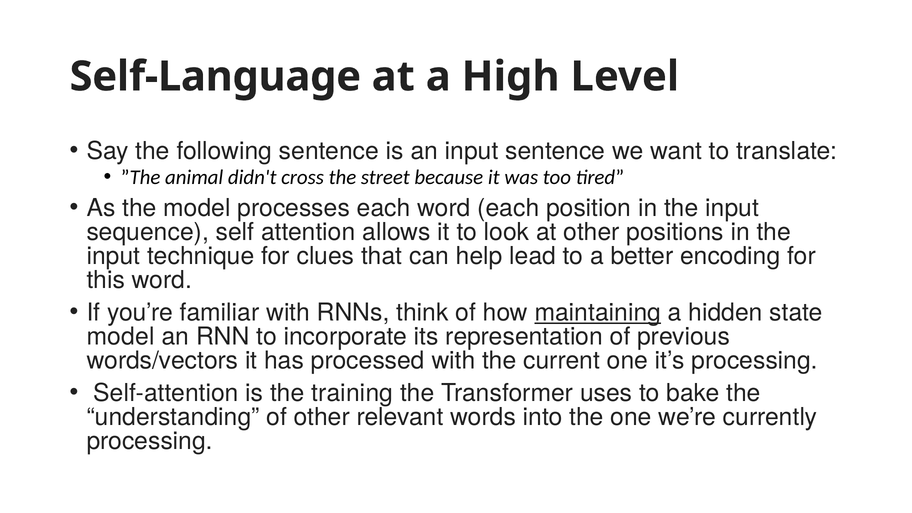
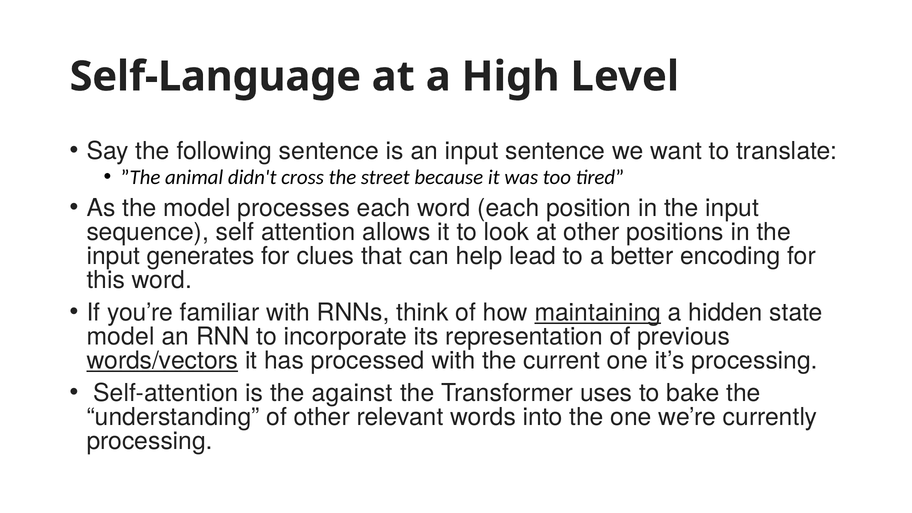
technique: technique -> generates (201, 256)
words/vectors underline: none -> present (162, 361)
training: training -> against (352, 393)
